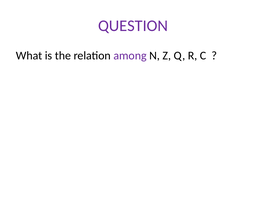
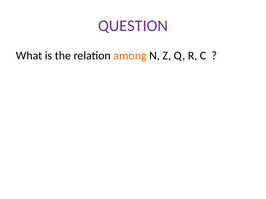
among colour: purple -> orange (130, 56)
